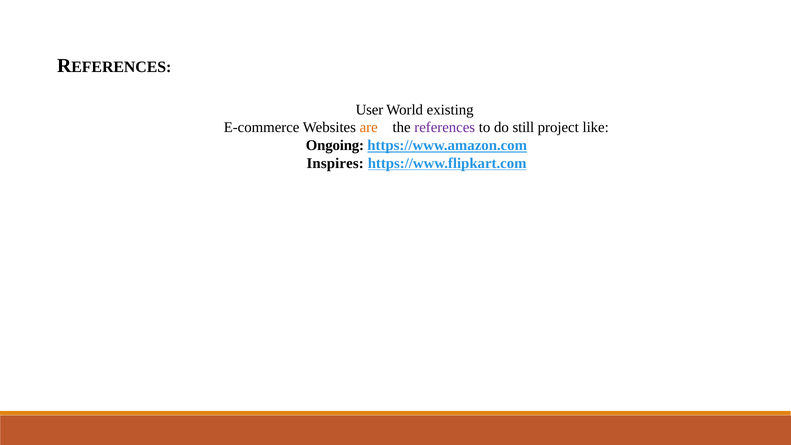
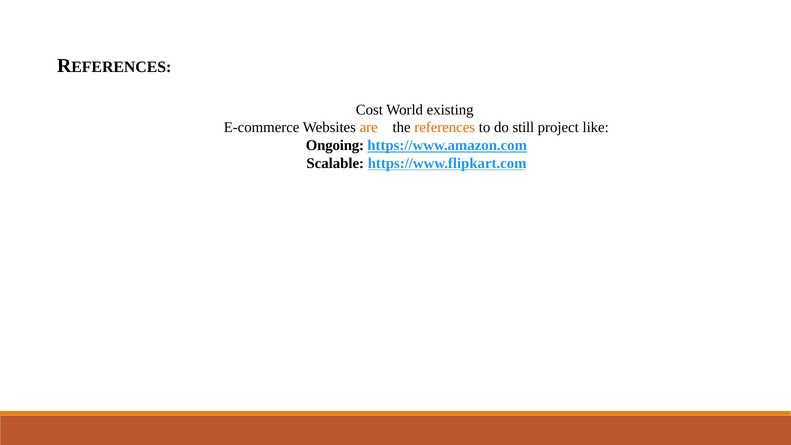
User: User -> Cost (369, 110)
references colour: purple -> orange (445, 128)
Inspires: Inspires -> Scalable (335, 163)
